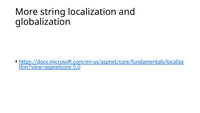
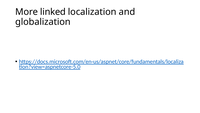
string: string -> linked (53, 12)
